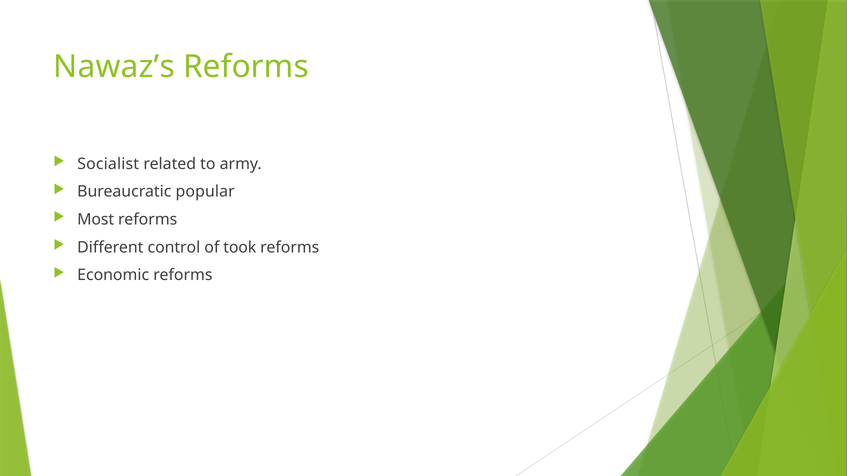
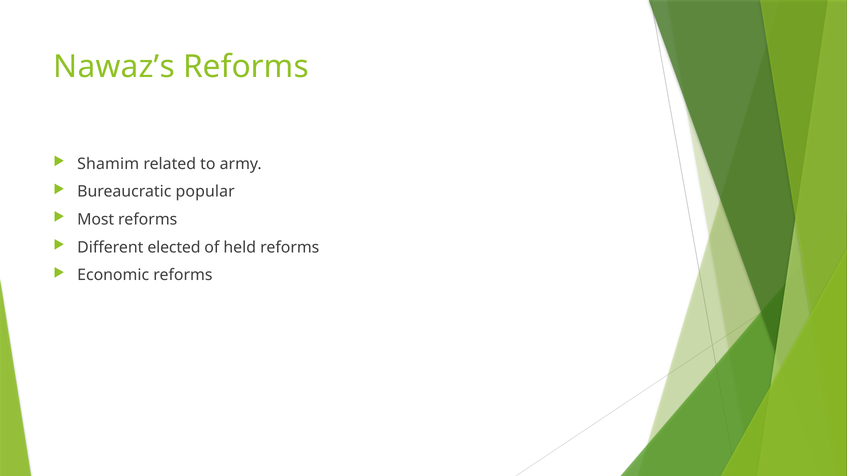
Socialist: Socialist -> Shamim (108, 164)
control: control -> elected (174, 248)
took: took -> held (240, 248)
